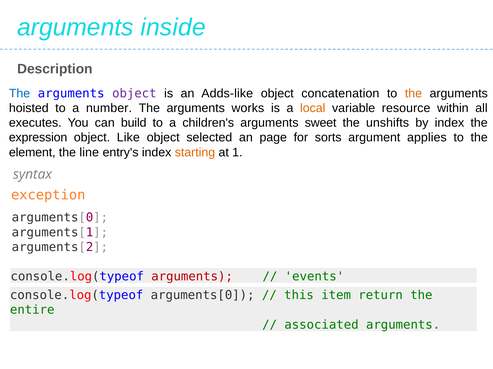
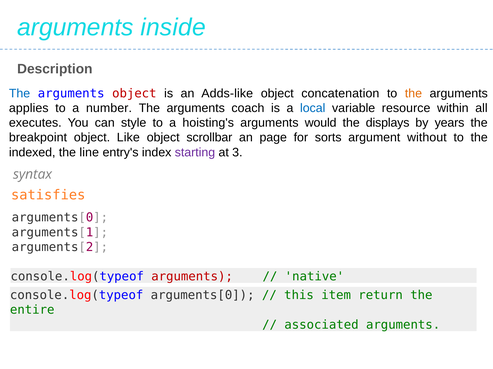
object colour: purple -> red (134, 93)
hoisted: hoisted -> applies (29, 108)
works: works -> coach (248, 108)
local colour: orange -> blue (313, 108)
build: build -> style (134, 123)
children's: children's -> hoisting's (208, 123)
sweet: sweet -> would (321, 123)
unshifts: unshifts -> displays (388, 123)
by index: index -> years (450, 123)
expression: expression -> breakpoint (38, 138)
selected: selected -> scrollbar (209, 138)
applies: applies -> without (427, 138)
element: element -> indexed (32, 153)
starting colour: orange -> purple (195, 153)
1: 1 -> 3 (237, 153)
exception: exception -> satisfies (48, 195)
events: events -> native (314, 277)
